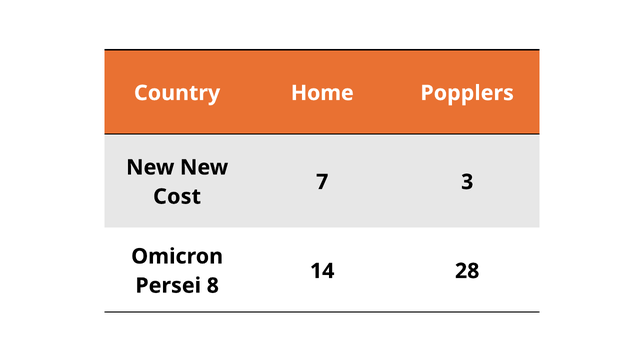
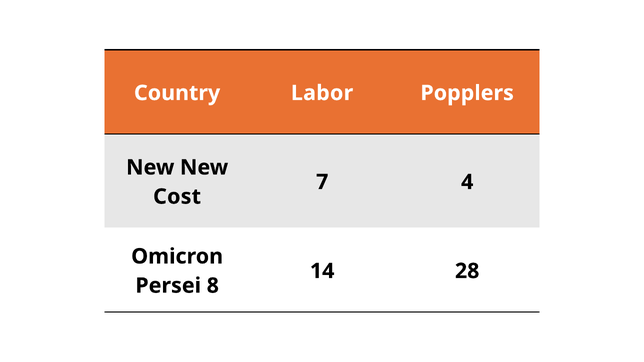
Home: Home -> Labor (322, 93)
3: 3 -> 4 (467, 182)
